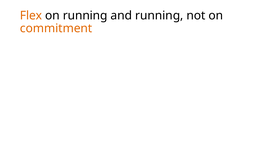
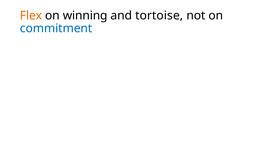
on running: running -> winning (85, 15)
and running: running -> tortoise (159, 15)
commitment colour: orange -> blue (56, 28)
